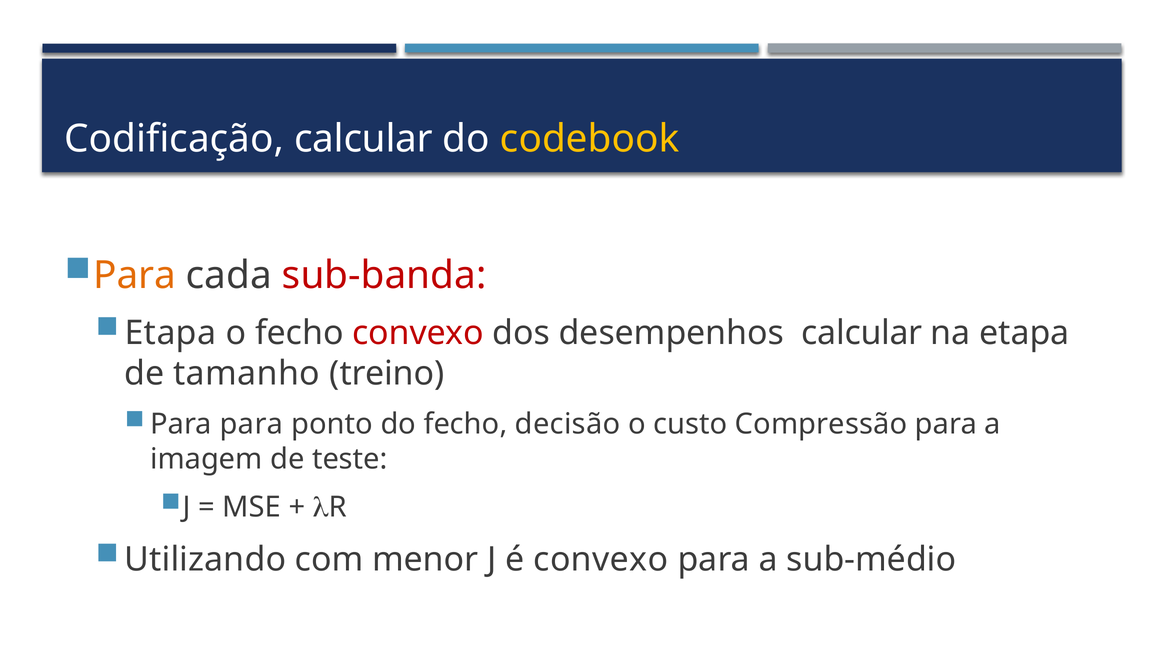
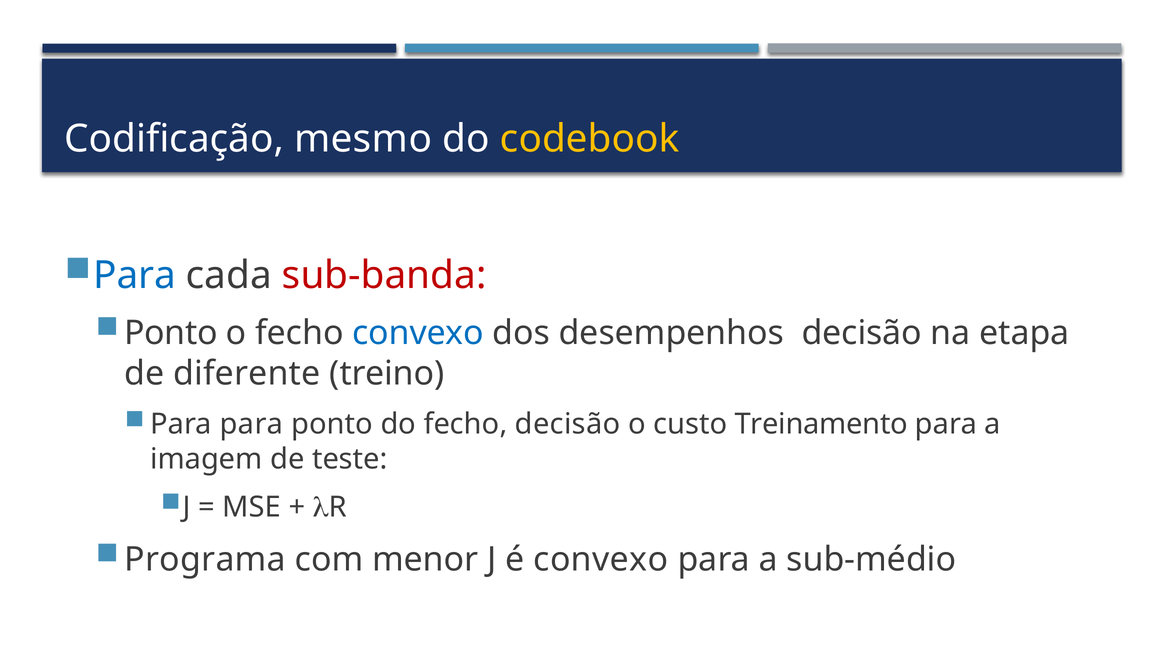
Codificação calcular: calcular -> mesmo (363, 139)
Para colour: orange -> blue (135, 275)
Etapa: Etapa -> Ponto (171, 333)
convexo colour: red -> blue (418, 333)
desempenhos calcular: calcular -> decisão (862, 333)
tamanho: tamanho -> diferente (247, 373)
Compressão: Compressão -> Treinamento (821, 424)
Utilizando: Utilizando -> Programa (205, 559)
